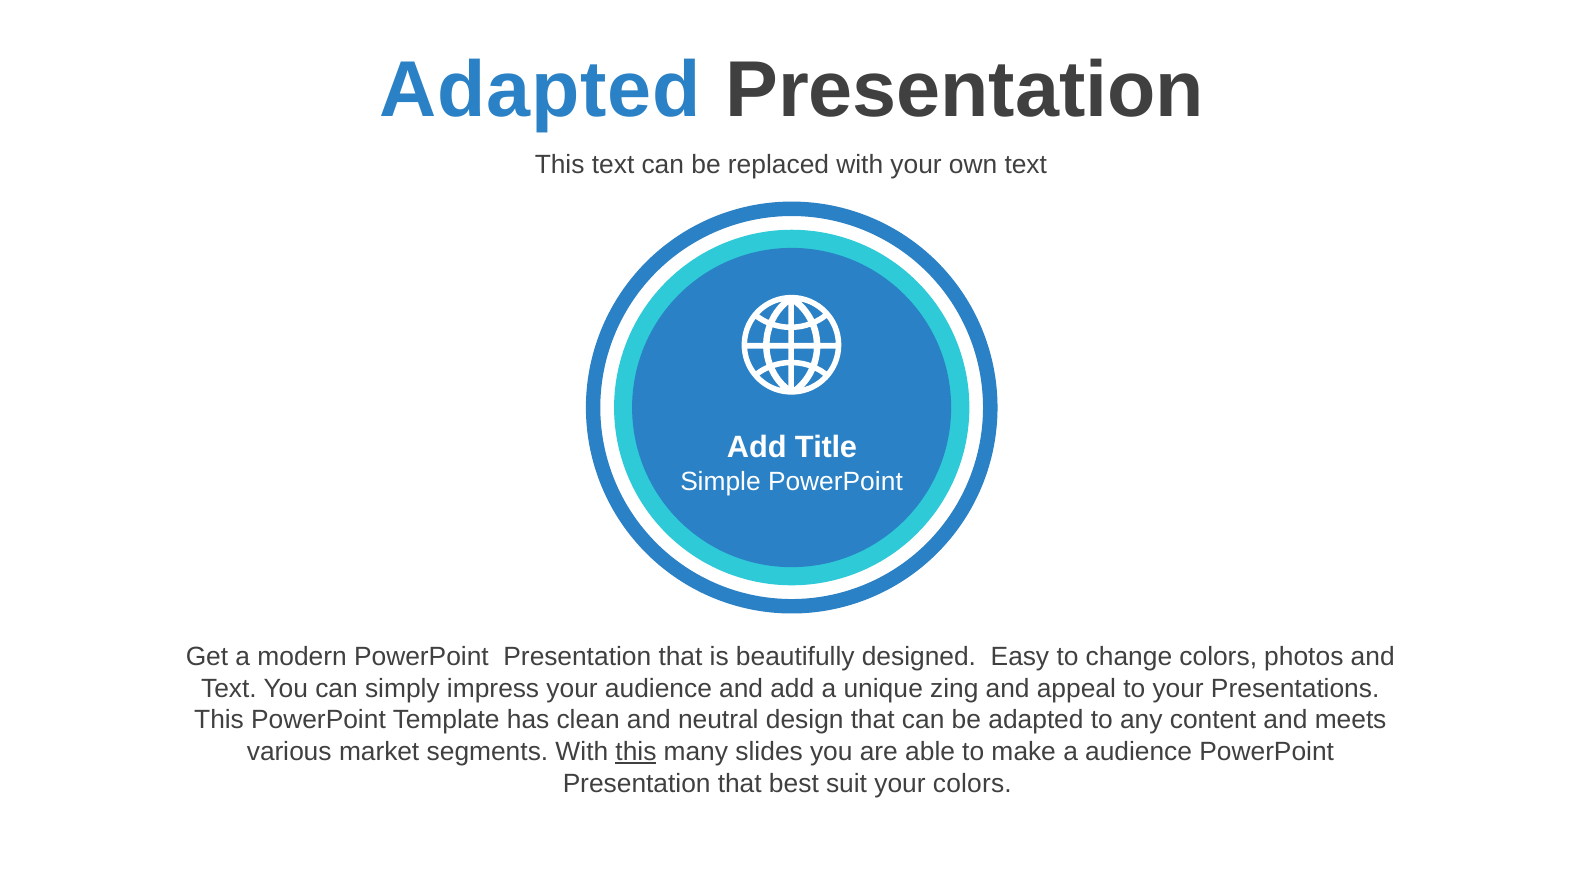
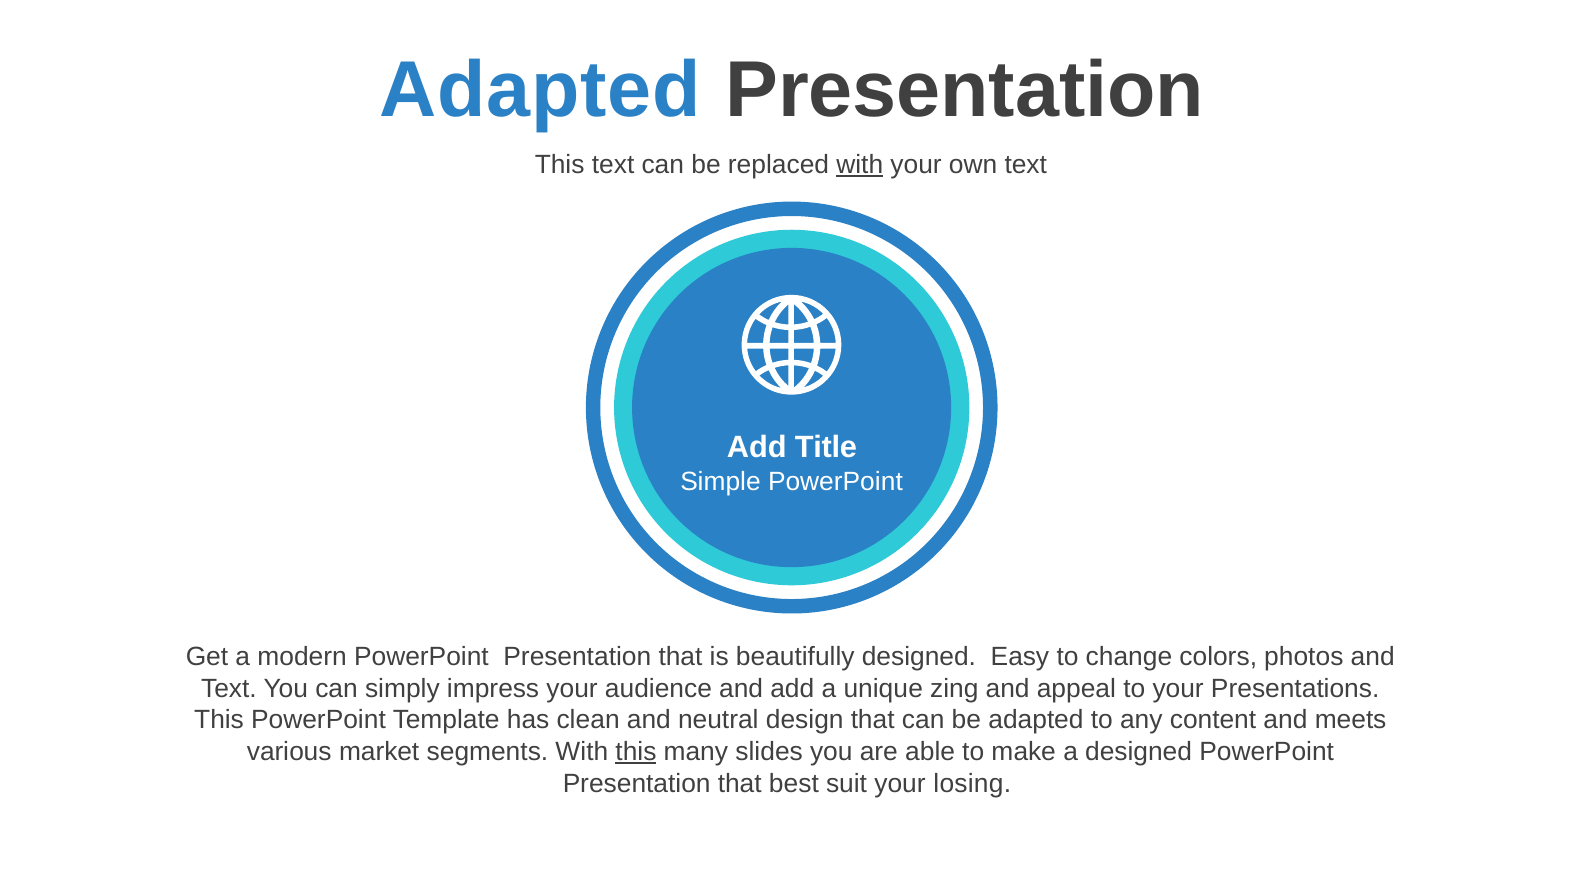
with underline: none -> present (860, 165)
a audience: audience -> designed (1139, 751)
your colors: colors -> losing (972, 783)
